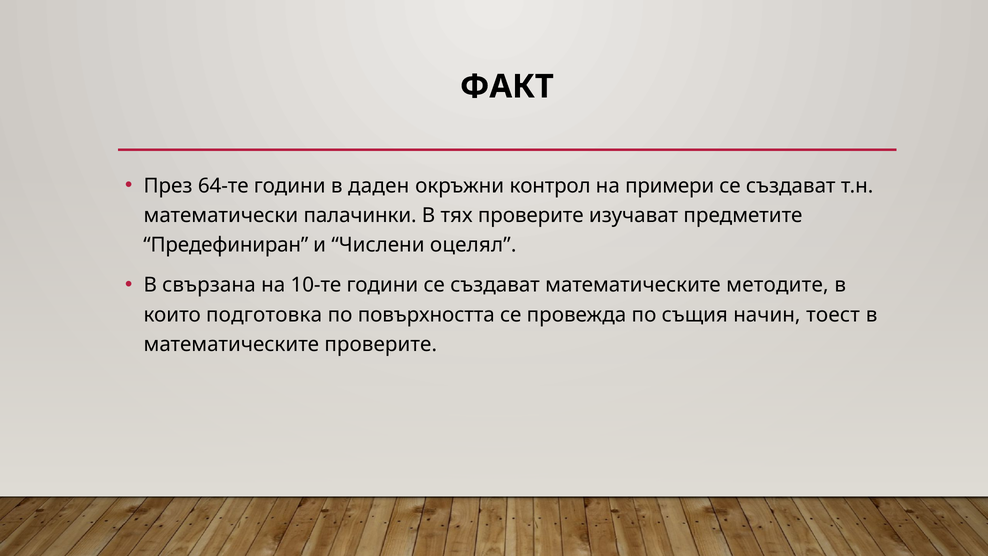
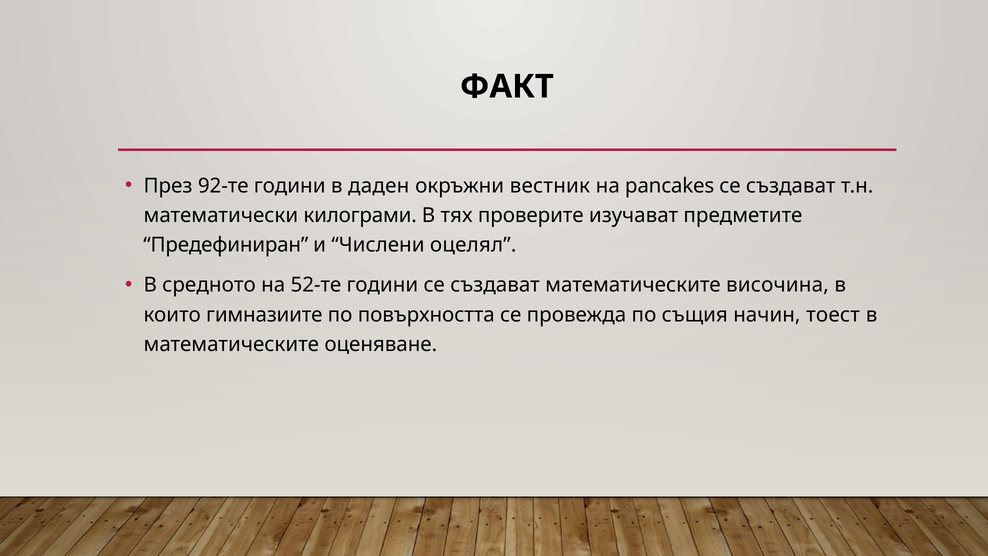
64-те: 64-те -> 92-те (223, 186)
контрол: контрол -> вестник (550, 186)
примери: примери -> pancakes (670, 186)
палачинки: палачинки -> килограми (360, 215)
свързана: свързана -> средното (209, 285)
10-те: 10-те -> 52-те (316, 285)
методите: методите -> височина (777, 285)
подготовка: подготовка -> гимназиите (264, 315)
математическите проверите: проверите -> оценяване (381, 344)
